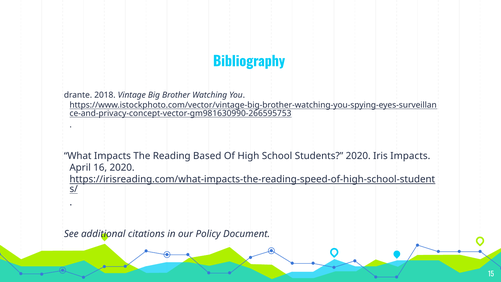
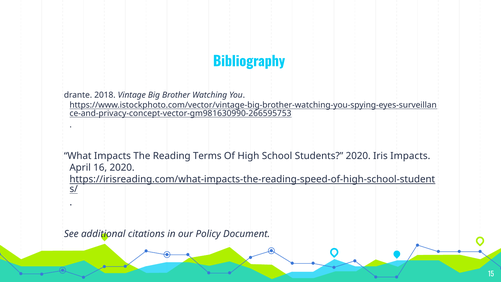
Based: Based -> Terms (207, 156)
